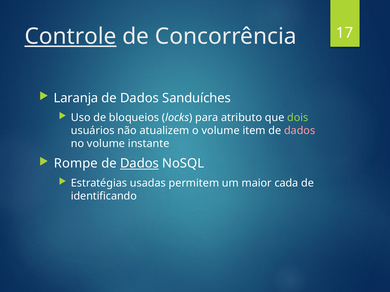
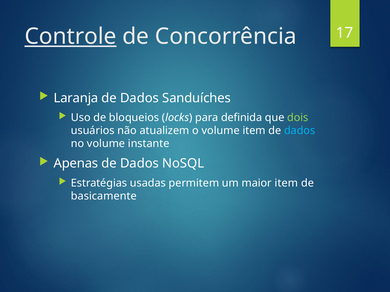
atributo: atributo -> definida (242, 118)
dados colour: pink -> light blue (300, 131)
Rompe: Rompe -> Apenas (76, 164)
Dados underline: present -> none (139, 164)
maior cada: cada -> item (286, 183)
identificando: identificando -> basicamente (104, 196)
